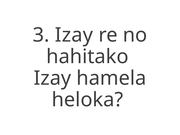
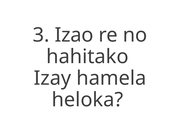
3 Izay: Izay -> Izao (74, 35)
